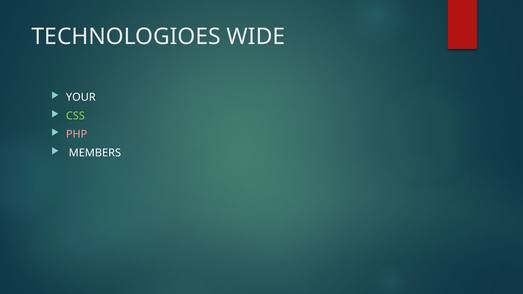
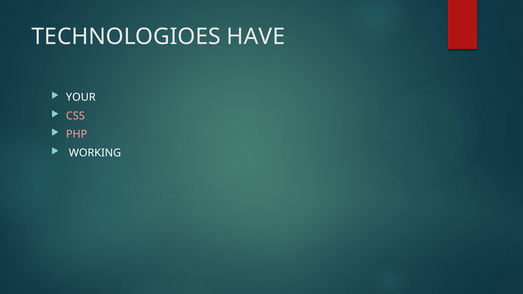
WIDE: WIDE -> HAVE (256, 37)
CSS colour: light green -> pink (75, 116)
MEMBERS: MEMBERS -> WORKING (95, 153)
